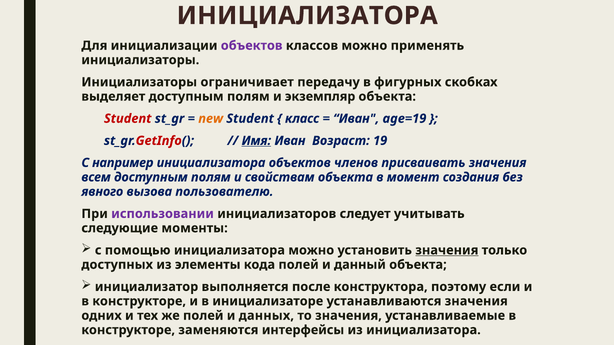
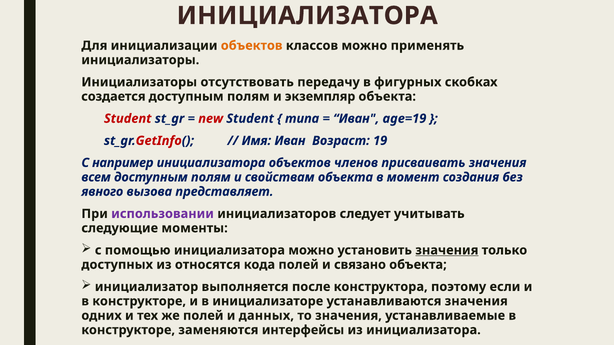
объектов colour: purple -> orange (252, 46)
ограничивает: ограничивает -> отсутствовать (247, 82)
выделяет: выделяет -> создается (113, 97)
new colour: orange -> red (211, 119)
класс: класс -> типа (302, 119)
Имя underline: present -> none (256, 141)
пользователю: пользователю -> представляет (224, 192)
элементы: элементы -> относятся (208, 265)
данный: данный -> связано (360, 265)
